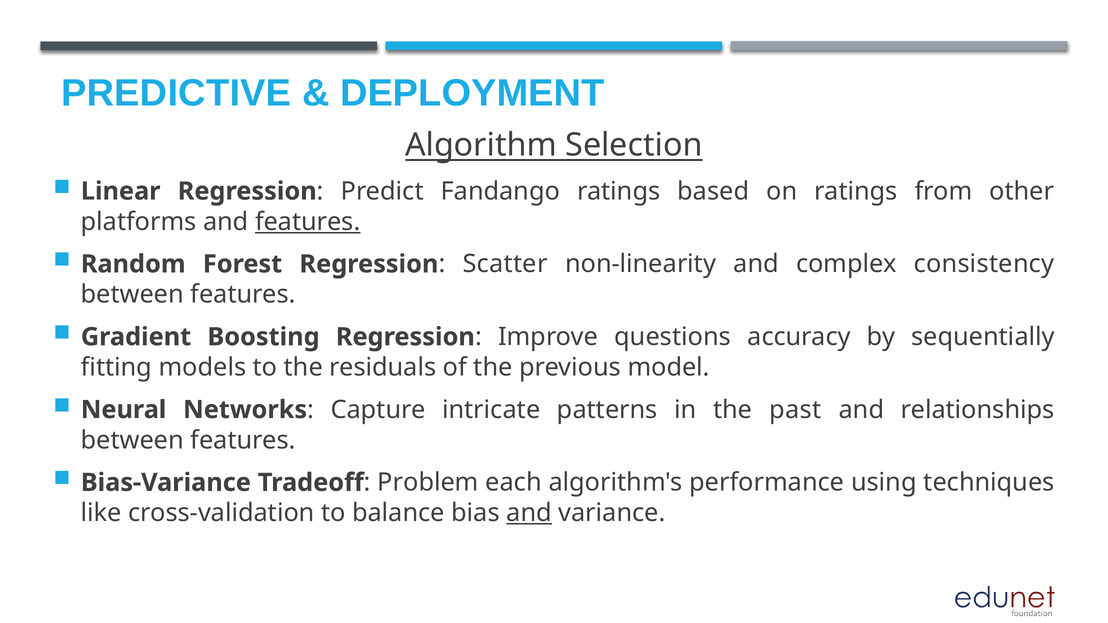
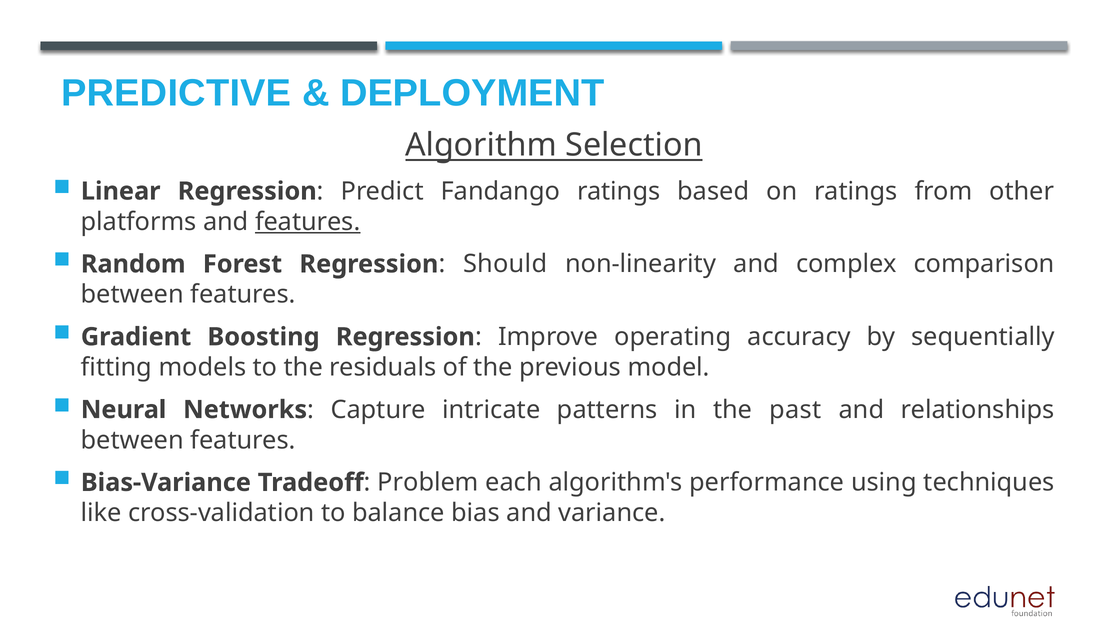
Scatter: Scatter -> Should (505, 264)
consistency: consistency -> comparison (984, 264)
questions: questions -> operating (673, 337)
and underline: present -> none (529, 513)
